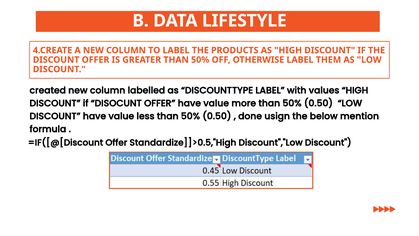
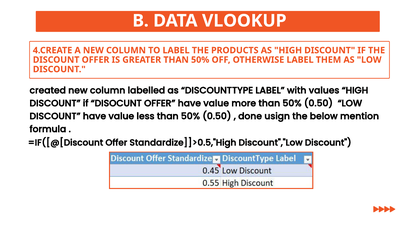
LIFESTYLE: LIFESTYLE -> VLOOKUP (244, 21)
